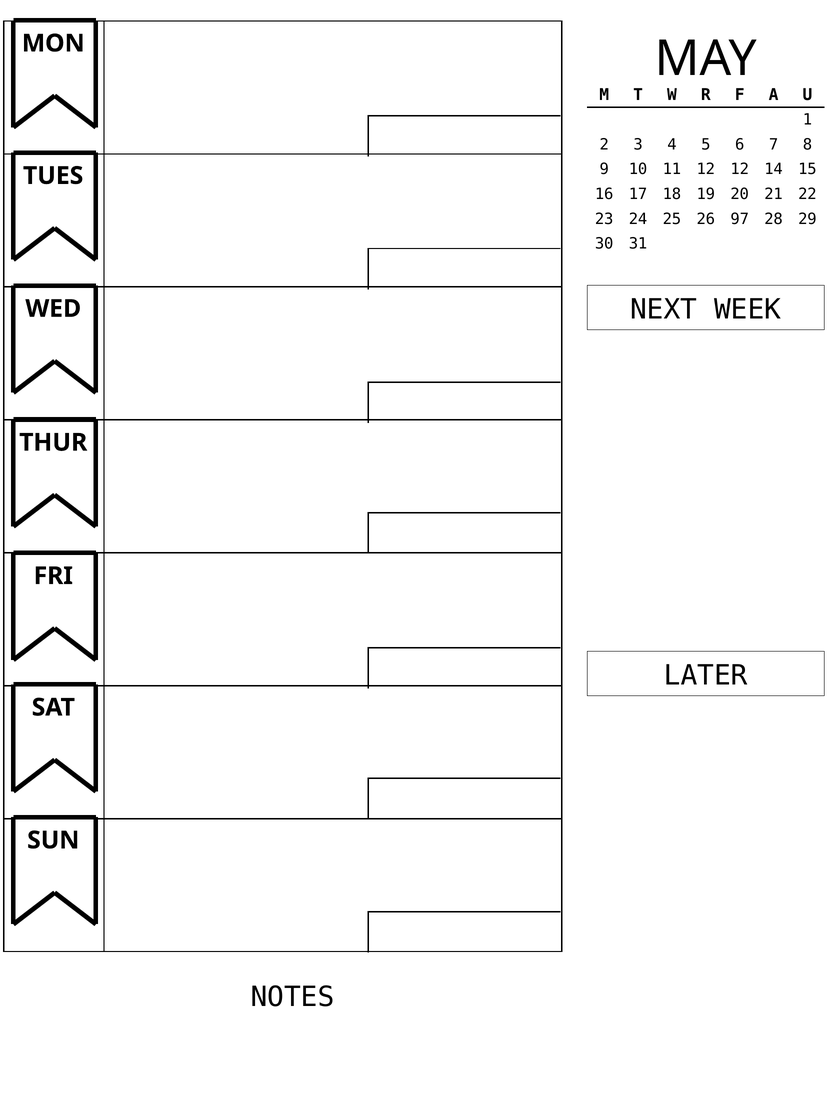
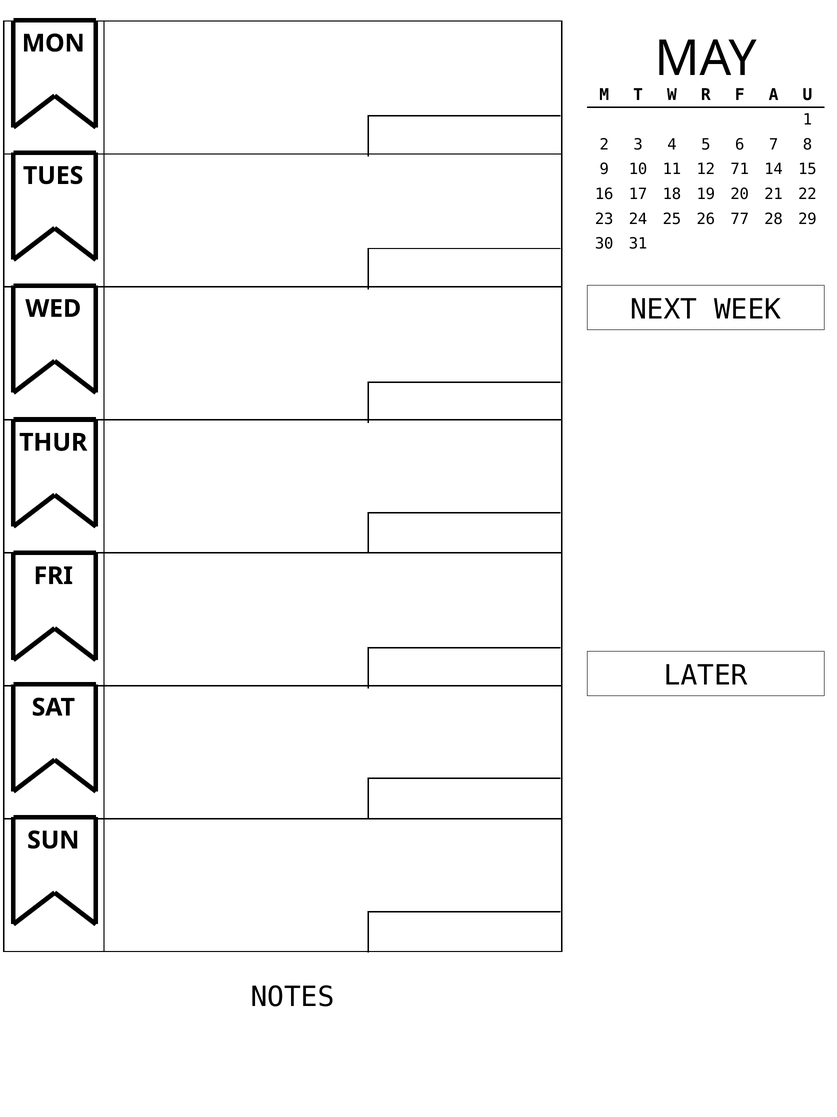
12 12: 12 -> 71 (740, 169)
97: 97 -> 77 (740, 219)
